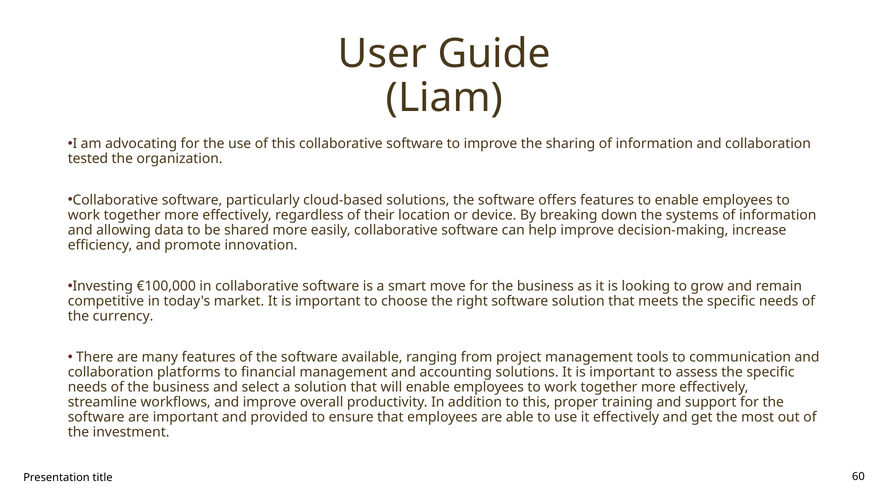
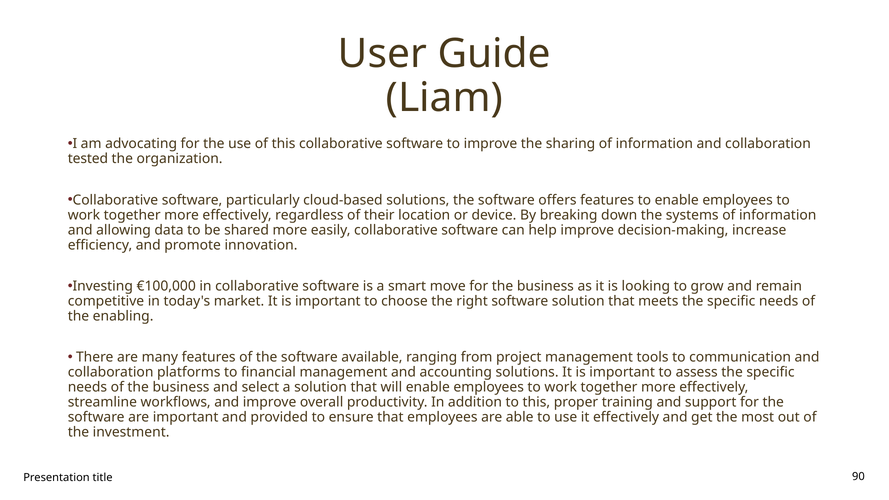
currency: currency -> enabling (123, 316)
60: 60 -> 90 (858, 477)
